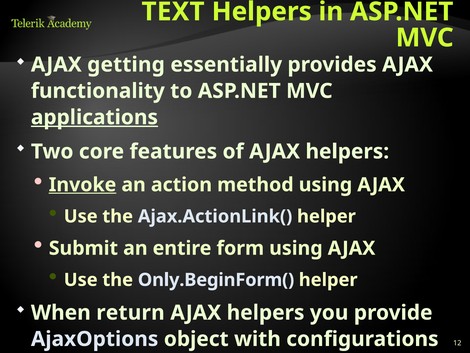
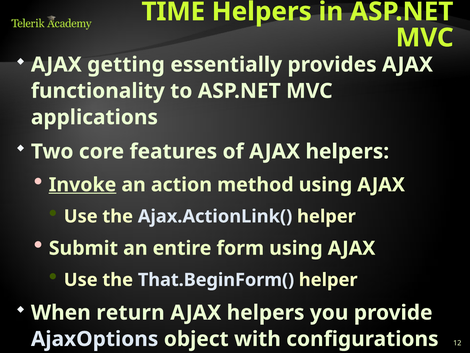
TEXT: TEXT -> TIME (173, 12)
applications underline: present -> none (94, 117)
Only.BeginForm(: Only.BeginForm( -> That.BeginForm( (216, 280)
